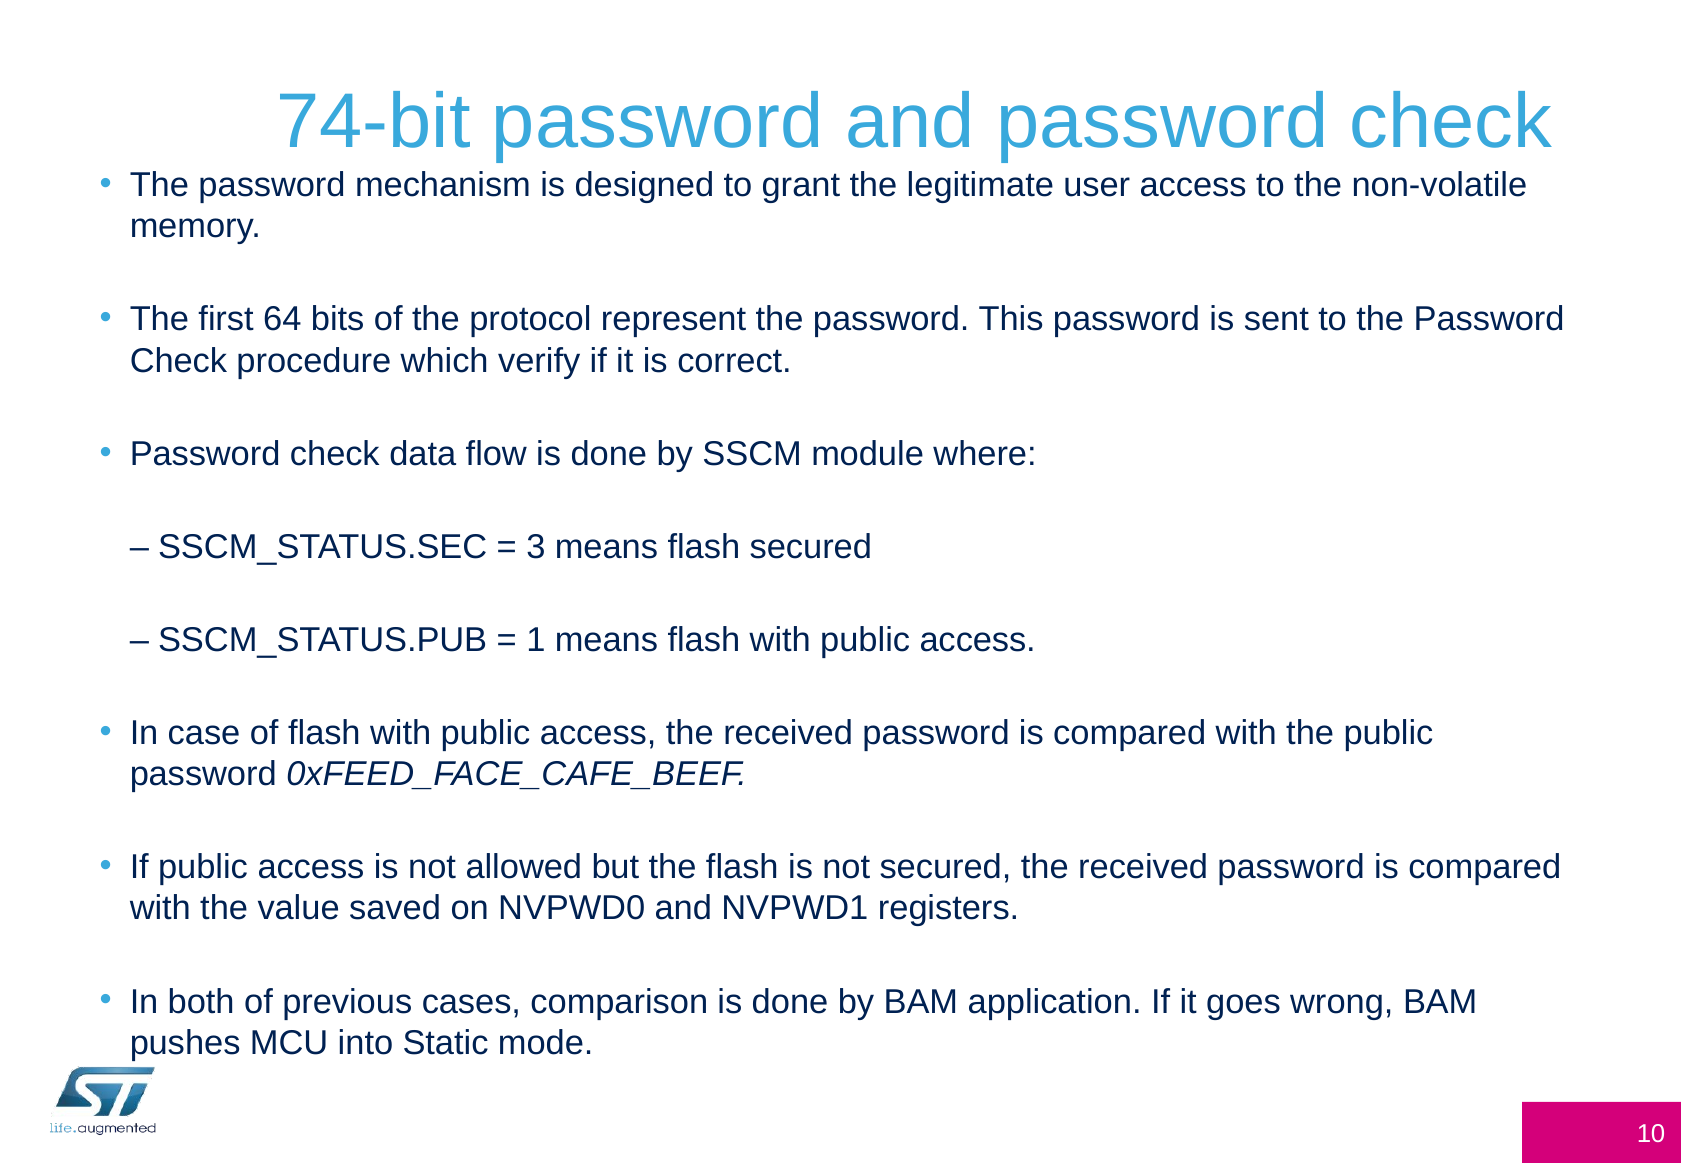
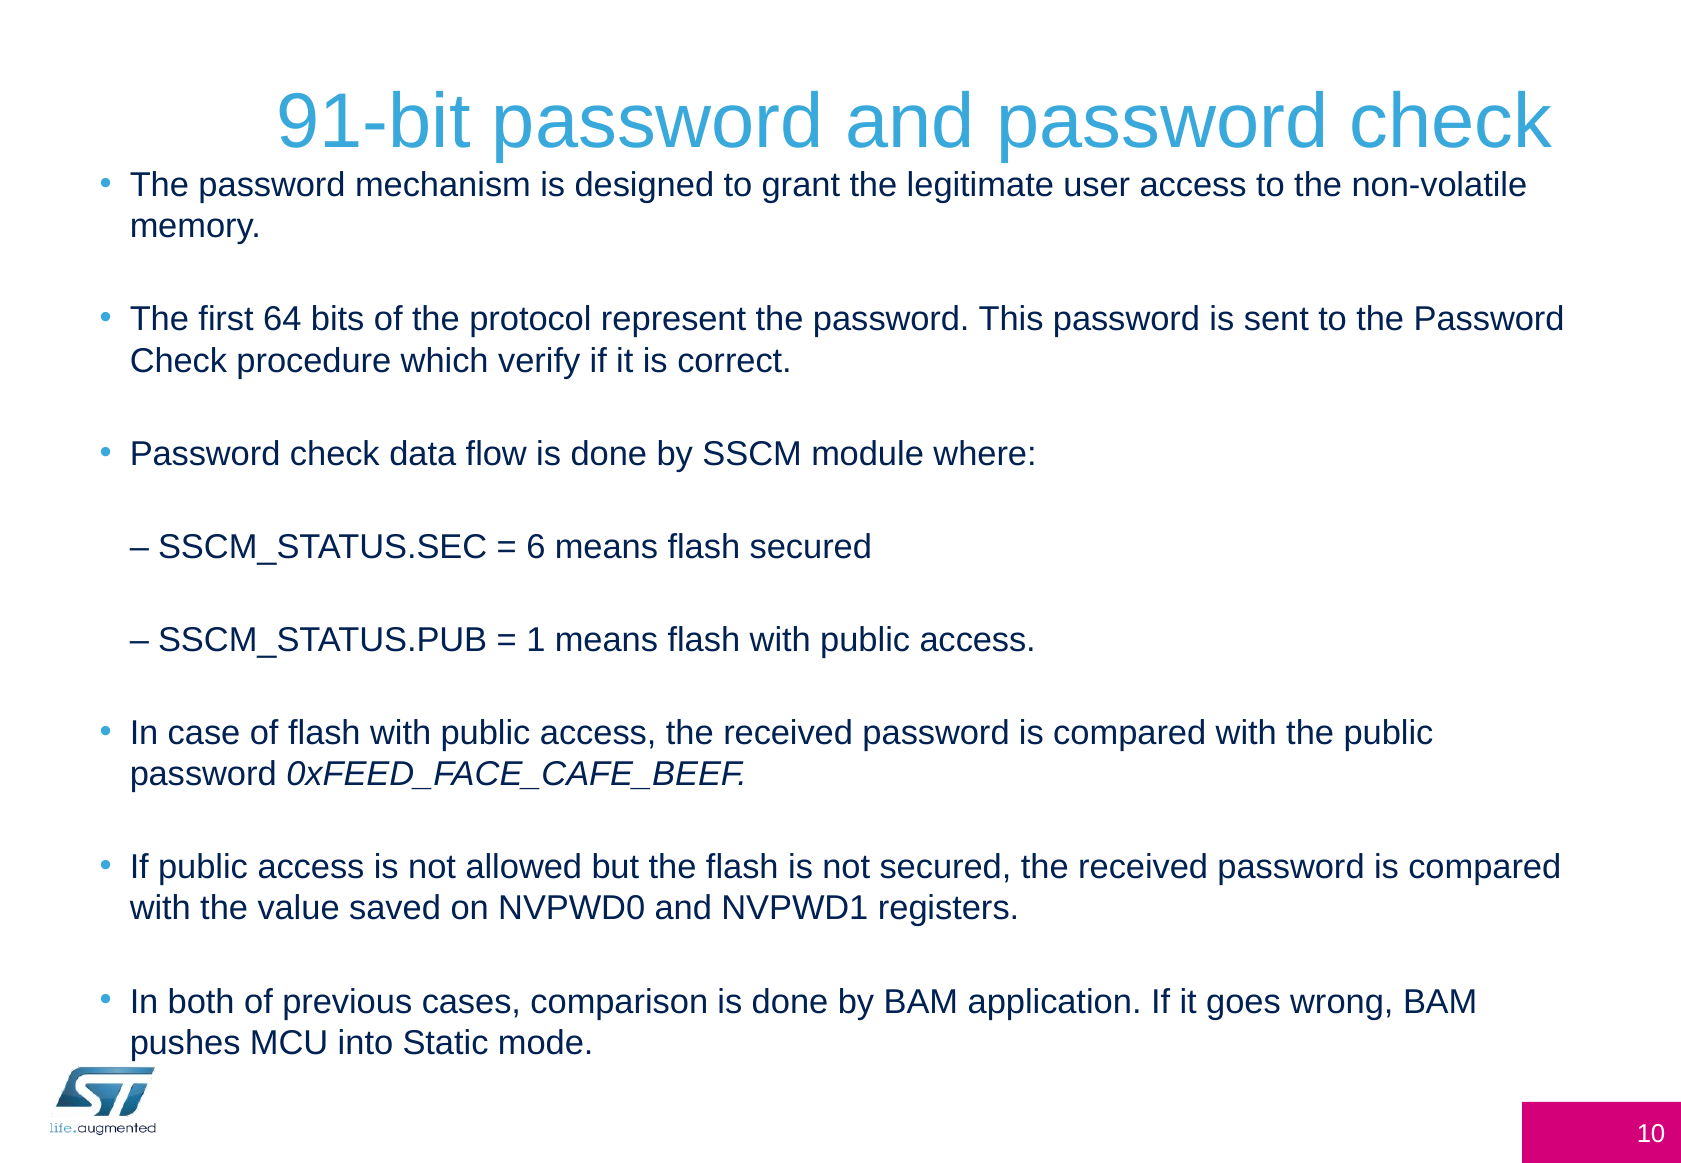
74-bit: 74-bit -> 91-bit (374, 122)
3: 3 -> 6 (536, 547)
